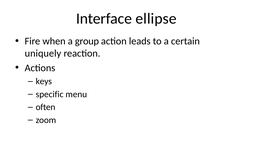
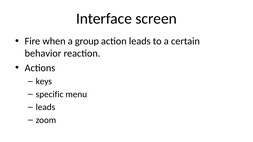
ellipse: ellipse -> screen (156, 19)
uniquely: uniquely -> behavior (43, 54)
often: often -> leads (45, 107)
